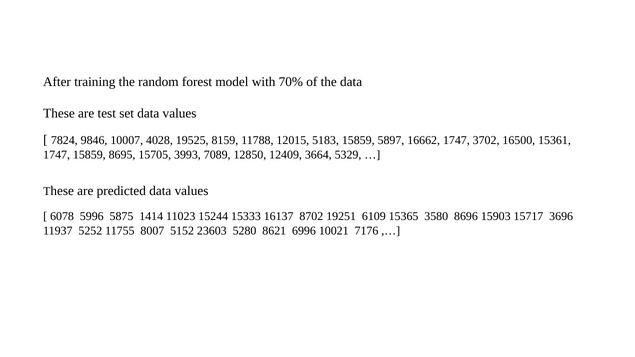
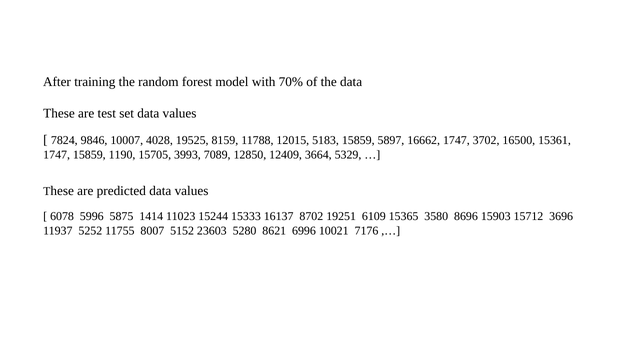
8695: 8695 -> 1190 (122, 155)
15717: 15717 -> 15712 (528, 216)
